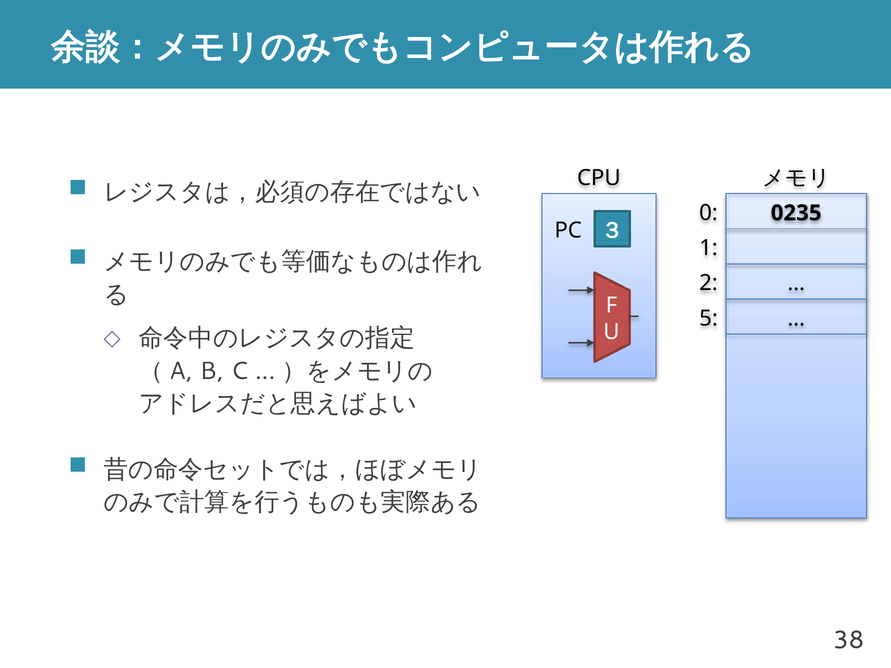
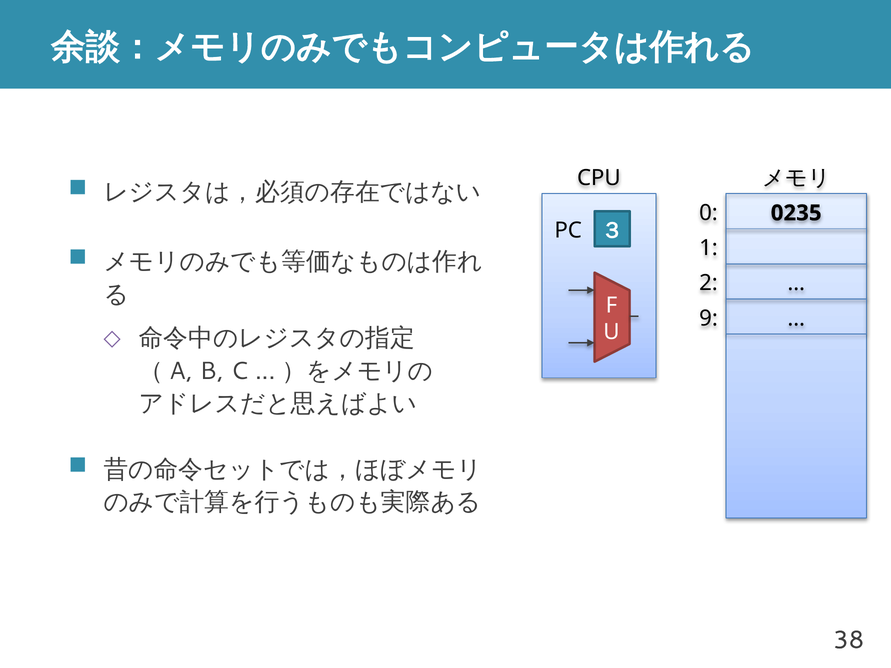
5: 5 -> 9 (709, 318)
